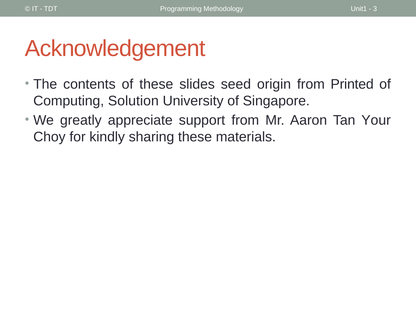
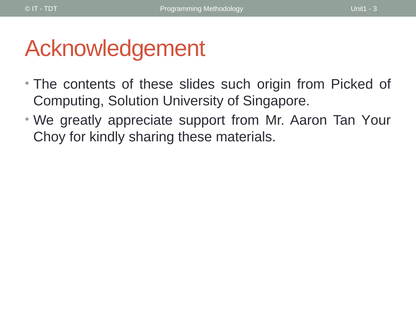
seed: seed -> such (236, 84)
Printed: Printed -> Picked (352, 84)
